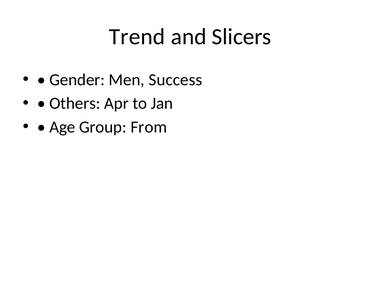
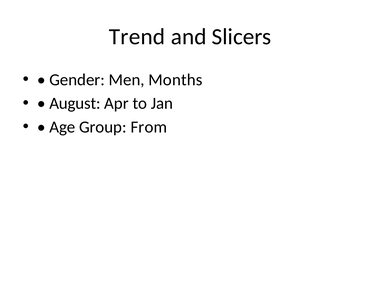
Success: Success -> Months (175, 80)
Others: Others -> August (75, 103)
